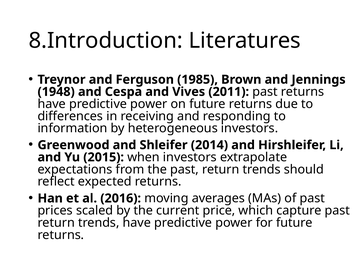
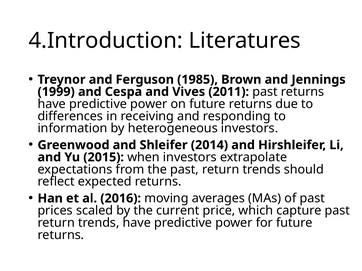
8.Introduction: 8.Introduction -> 4.Introduction (106, 41)
1948: 1948 -> 1999 (56, 92)
